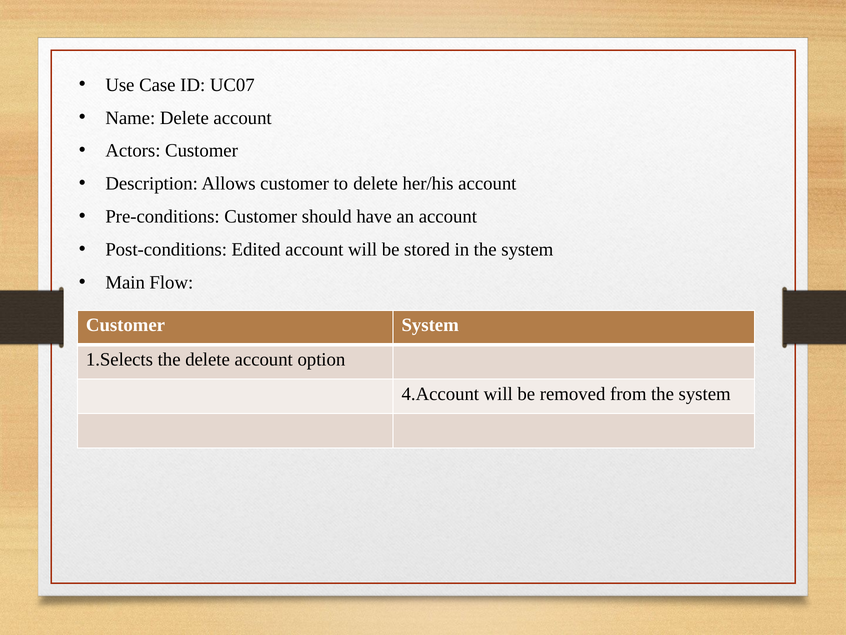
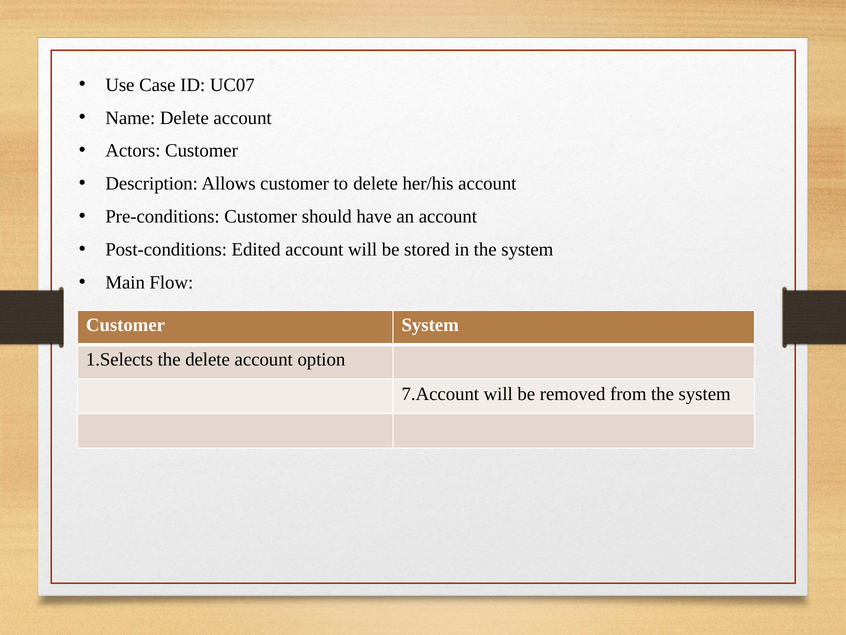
4.Account: 4.Account -> 7.Account (440, 394)
